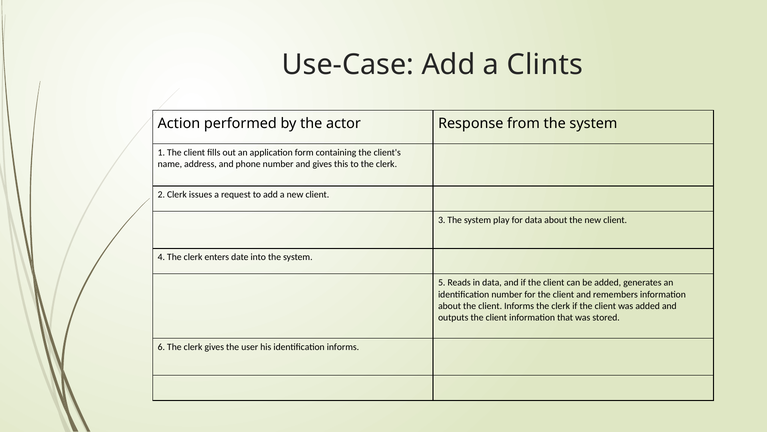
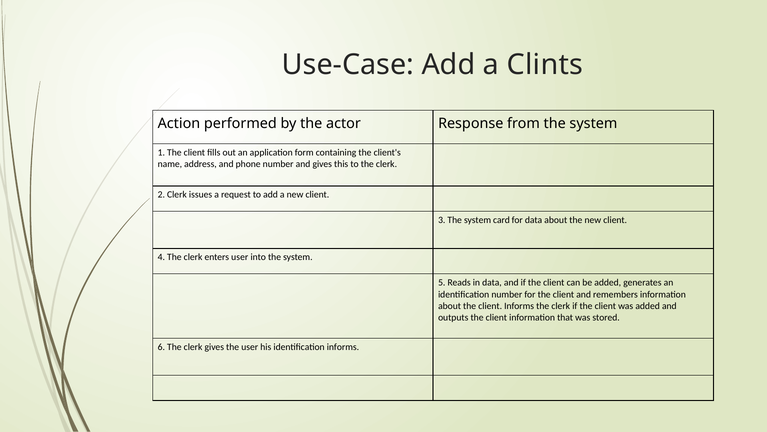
play: play -> card (501, 220)
enters date: date -> user (240, 257)
